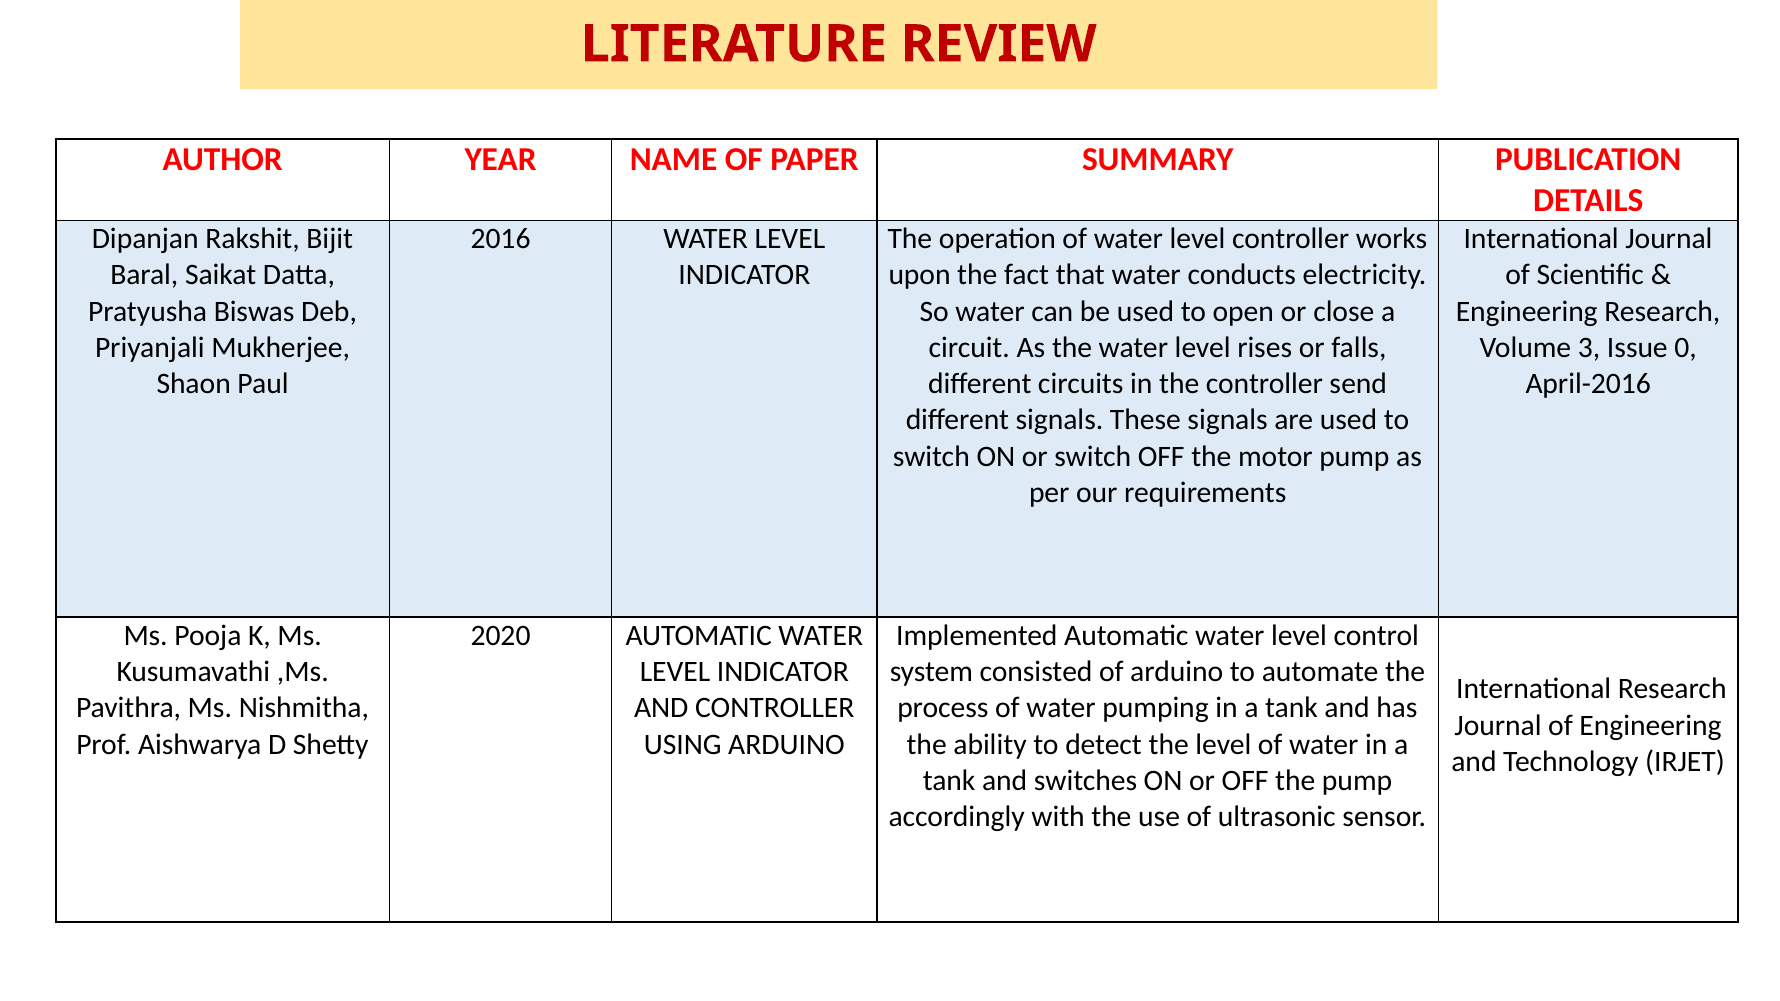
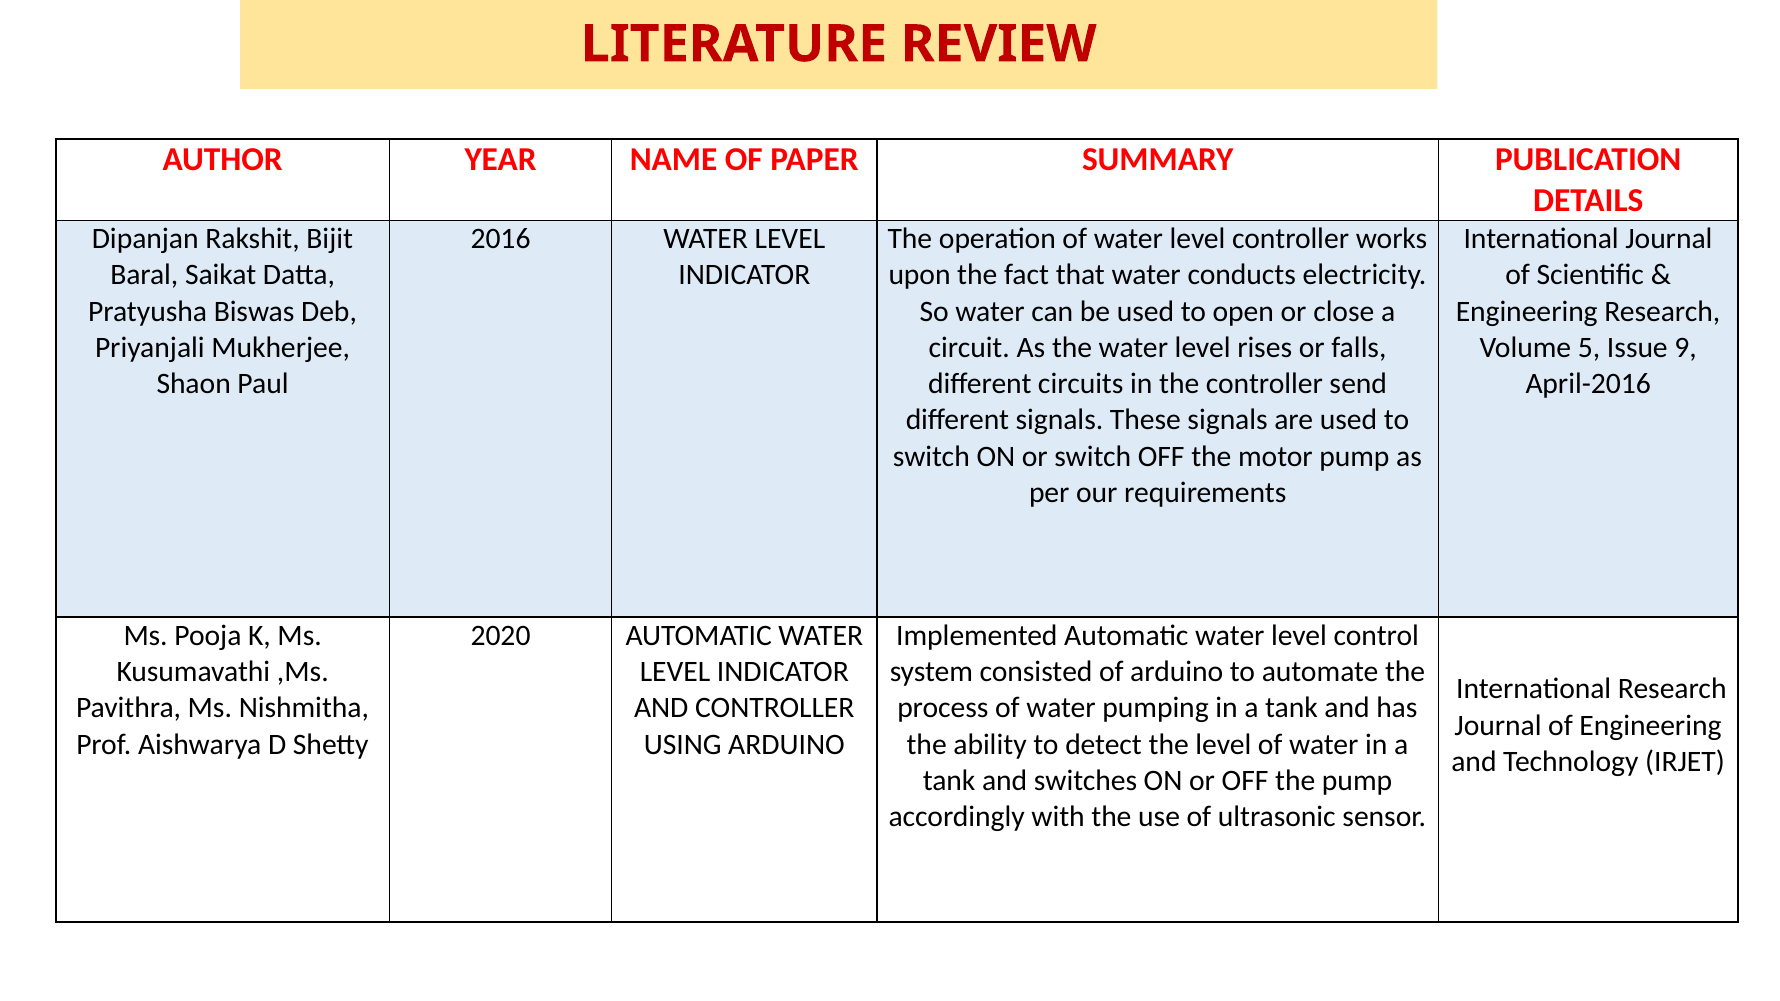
3: 3 -> 5 (1589, 348)
0: 0 -> 9 (1686, 348)
